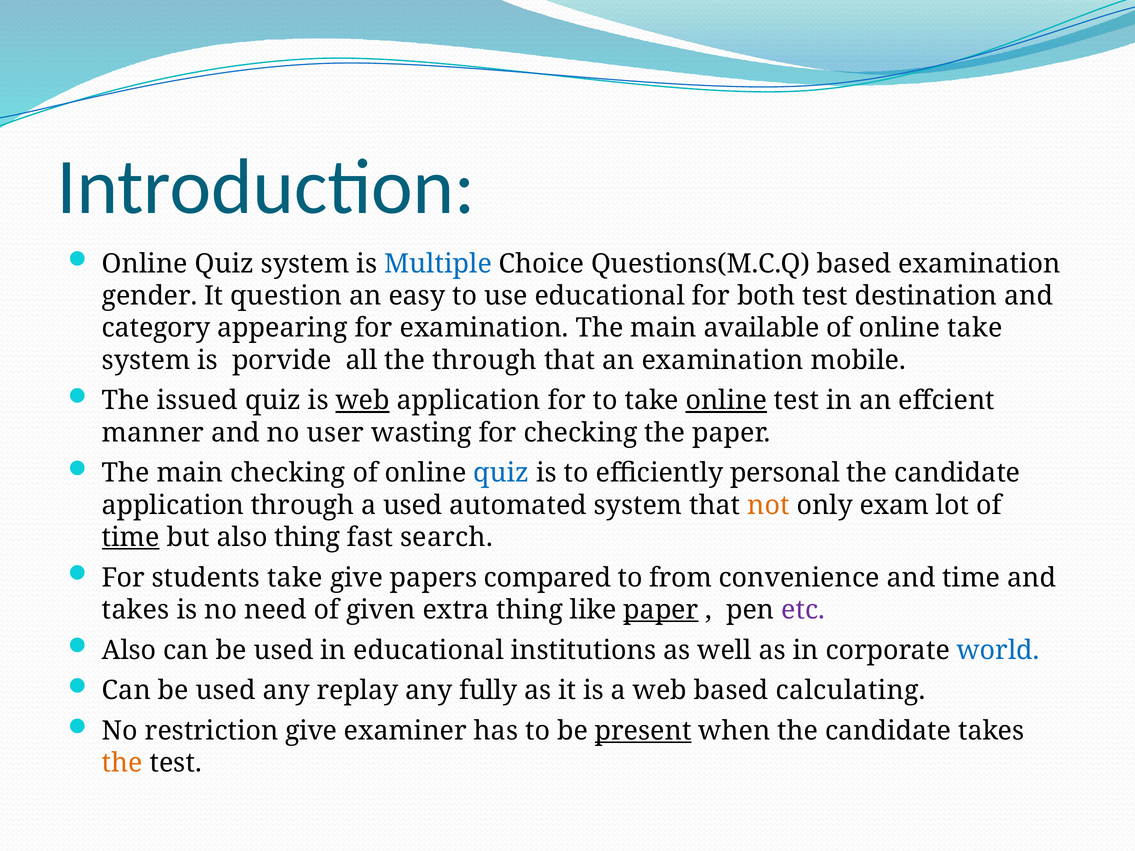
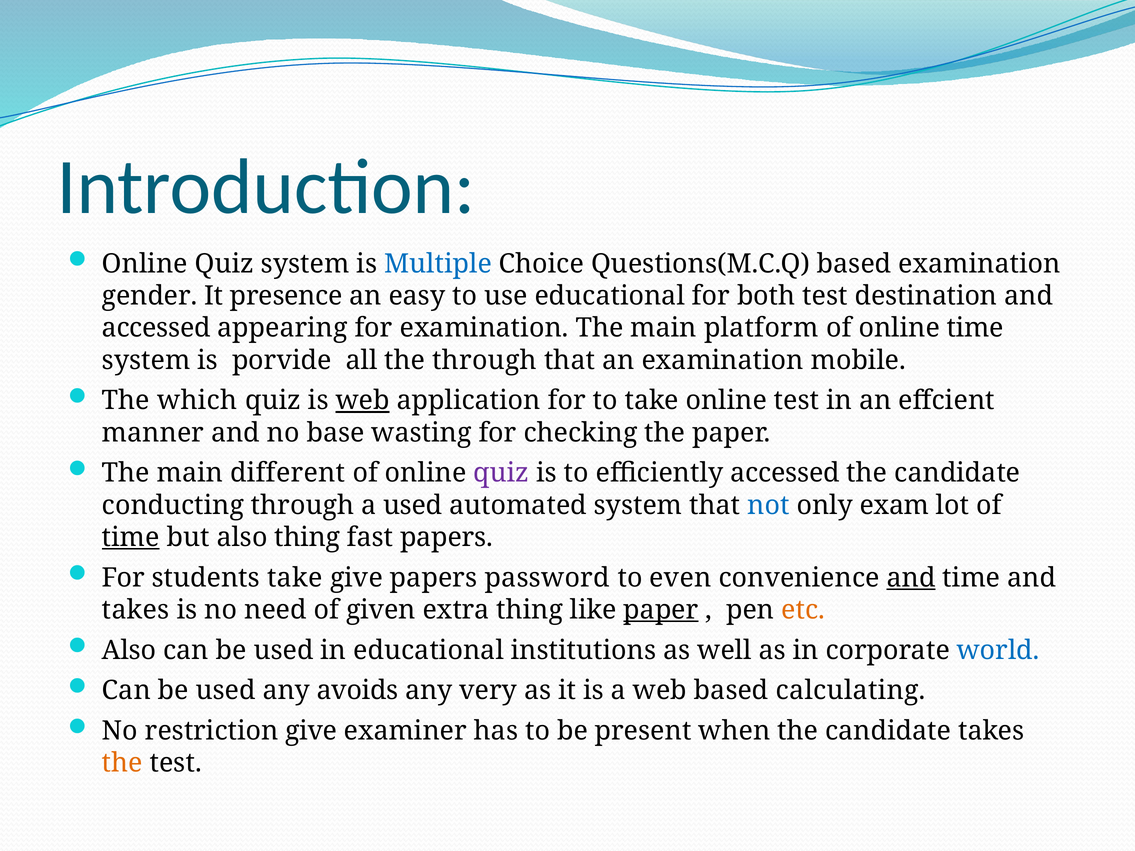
question: question -> presence (286, 296)
category: category -> accessed (156, 328)
available: available -> platform (761, 328)
online take: take -> time (975, 328)
issued: issued -> which (197, 401)
online underline: present -> none (726, 401)
user: user -> base (336, 433)
main checking: checking -> different (288, 473)
quiz colour: blue -> purple (501, 473)
efficiently personal: personal -> accessed (785, 473)
application: application -> conducting (173, 505)
not colour: orange -> blue (768, 505)
fast search: search -> papers (447, 538)
compared: compared -> password (547, 578)
from: from -> even (680, 578)
and underline: none -> present (911, 578)
etc colour: purple -> orange (803, 610)
replay: replay -> avoids (358, 691)
fully: fully -> very (488, 691)
present underline: present -> none (643, 731)
